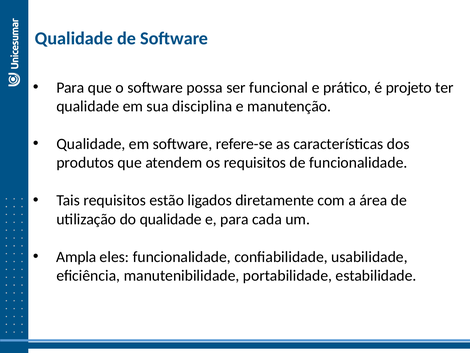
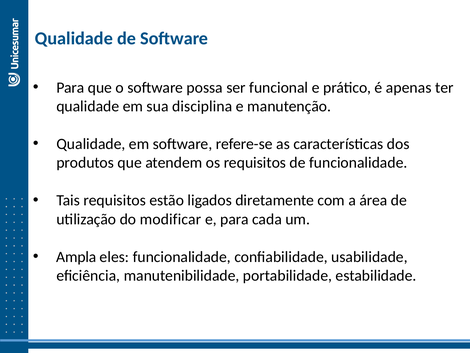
projeto: projeto -> apenas (409, 87)
do qualidade: qualidade -> modificar (171, 219)
